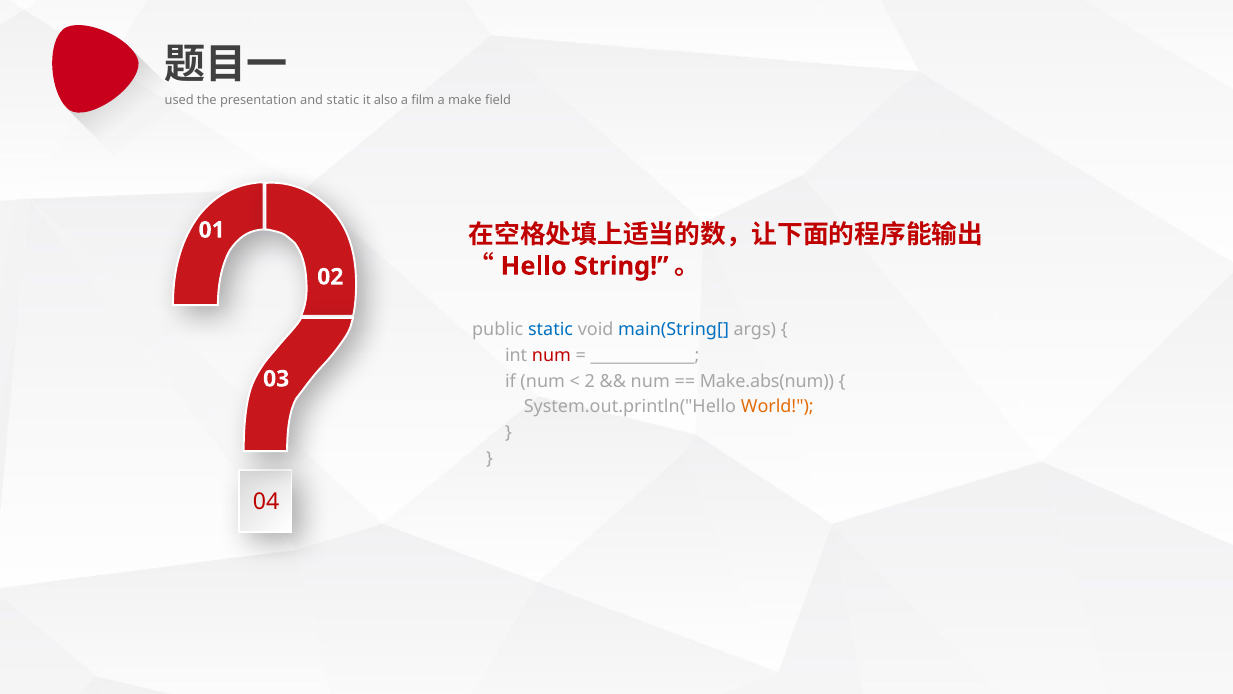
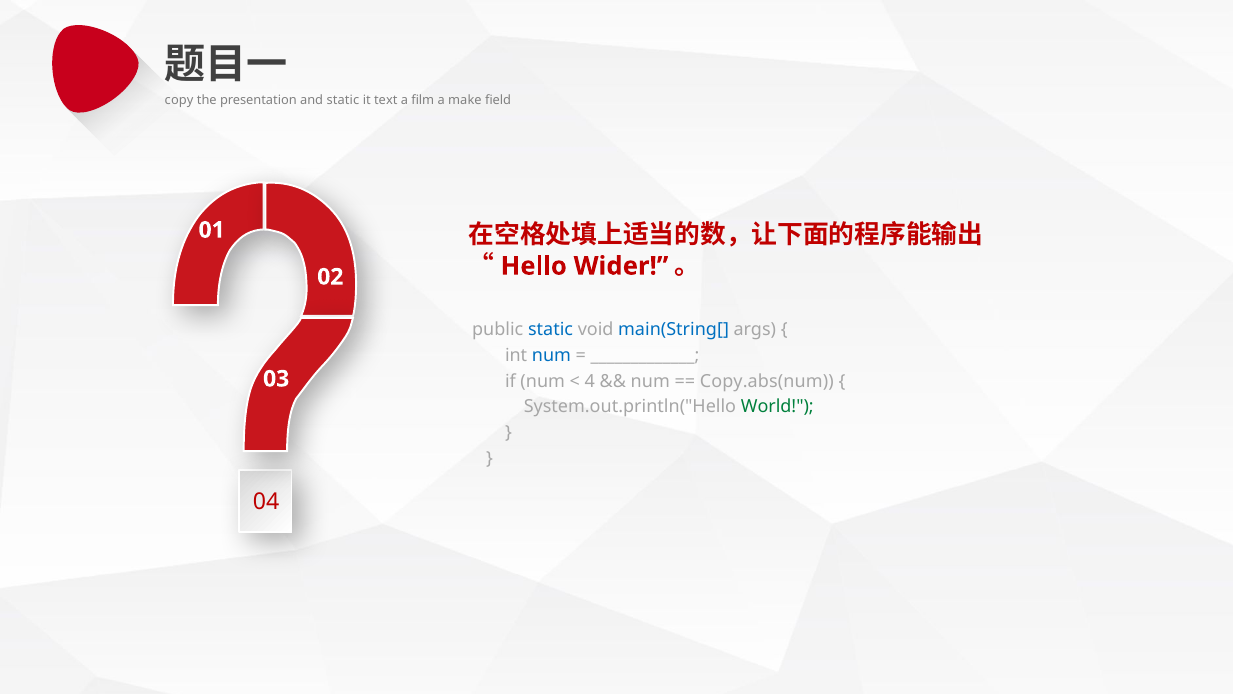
used: used -> copy (179, 100)
also: also -> text (386, 100)
String: String -> Wider (621, 266)
num colour: red -> blue (551, 355)
2: 2 -> 4 (590, 381)
Make.abs(num: Make.abs(num -> Copy.abs(num (767, 381)
World colour: orange -> green (777, 407)
